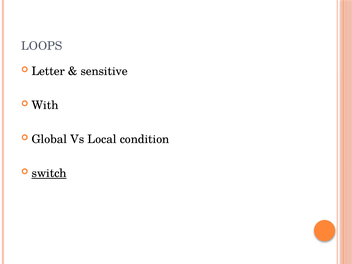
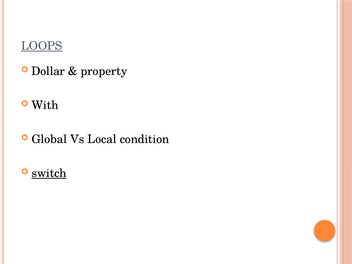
LOOPS underline: none -> present (42, 46)
Letter: Letter -> Dollar (48, 71)
sensitive: sensitive -> property (104, 71)
